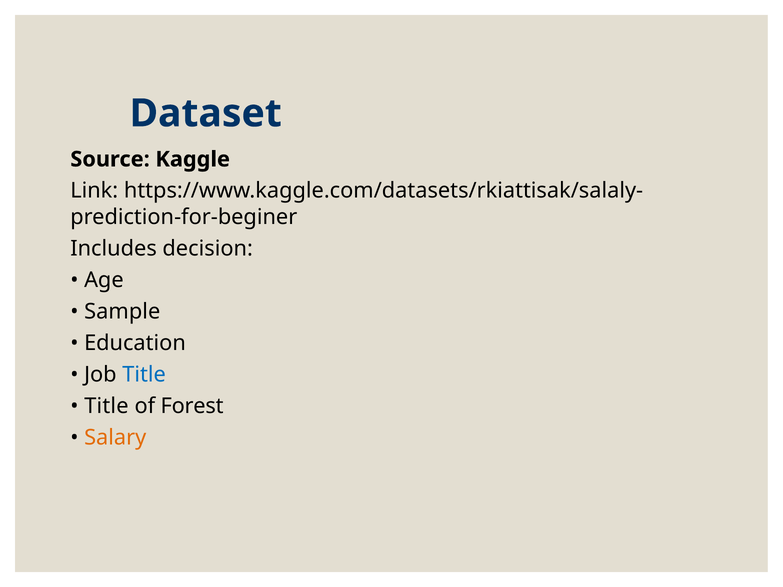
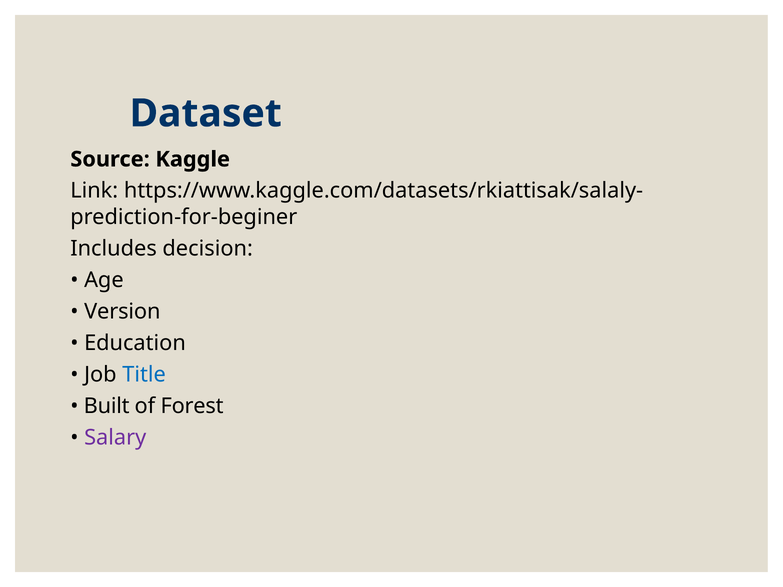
Sample: Sample -> Version (122, 312)
Title: Title -> Built (107, 406)
Salary colour: orange -> purple (115, 438)
